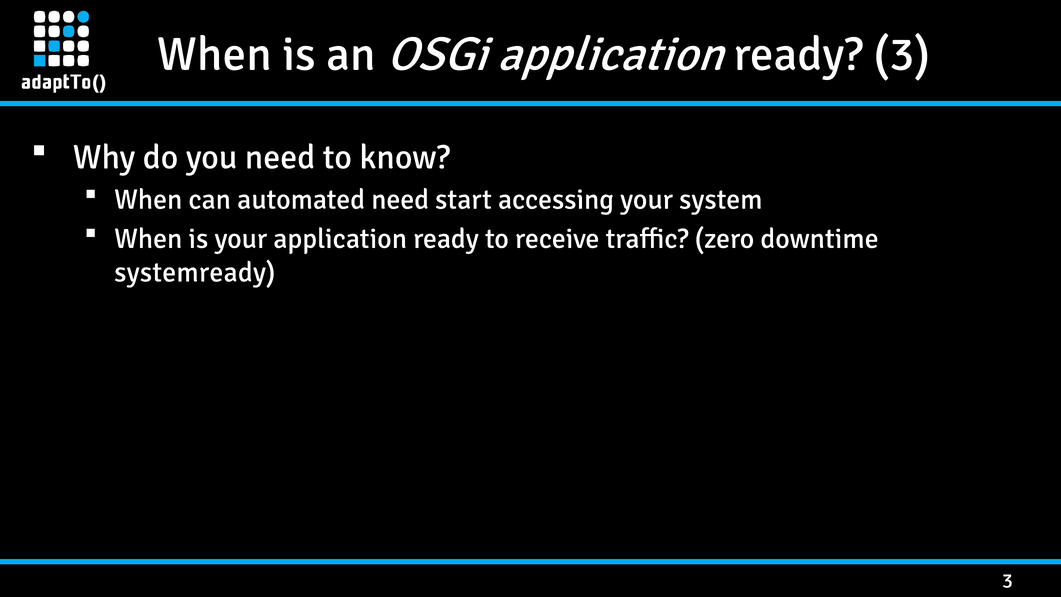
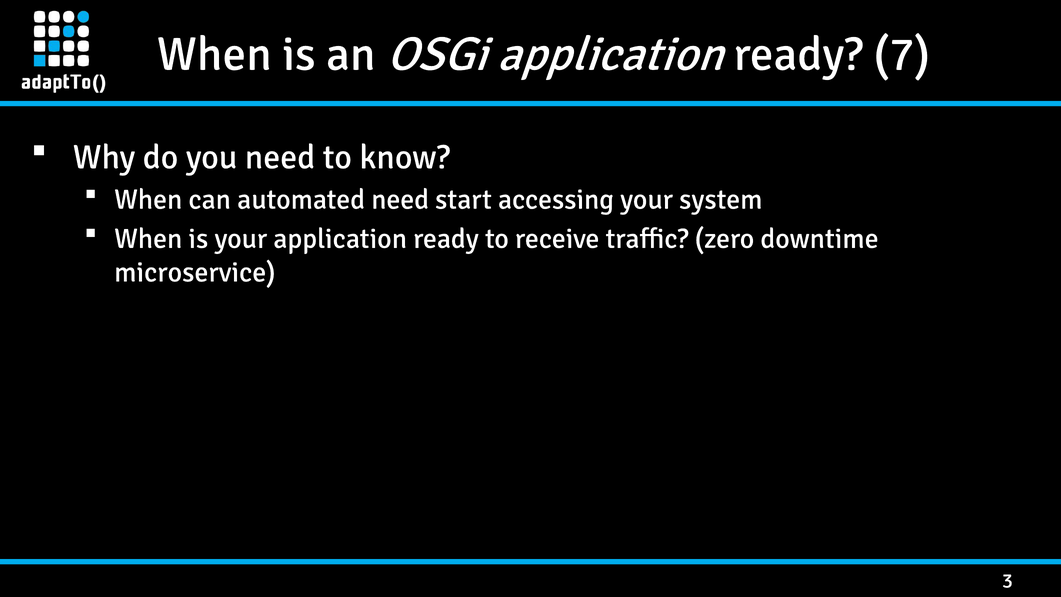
ready 3: 3 -> 7 (902, 54)
systemready: systemready -> microservice (195, 272)
